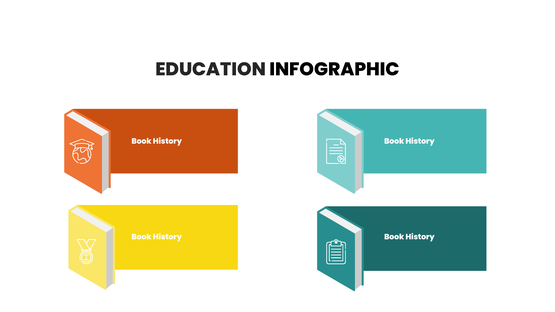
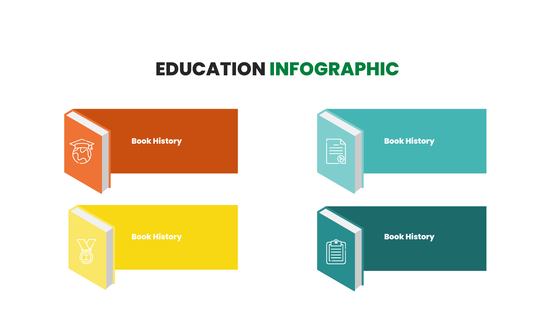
INFOGRAPHIC colour: black -> green (334, 69)
